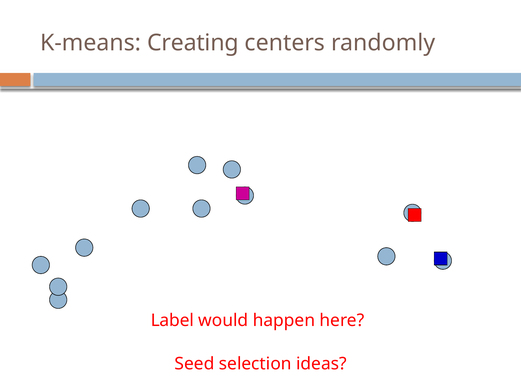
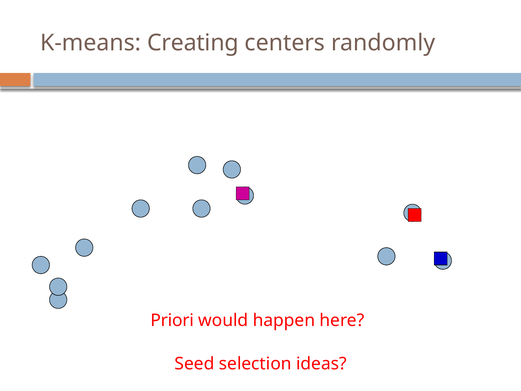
Label: Label -> Priori (172, 320)
